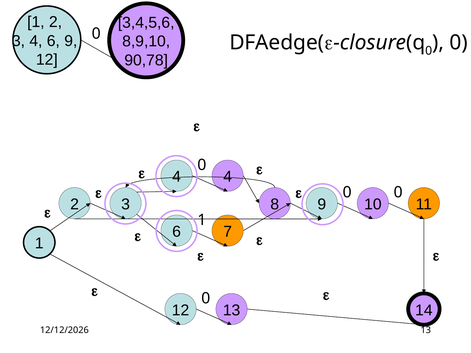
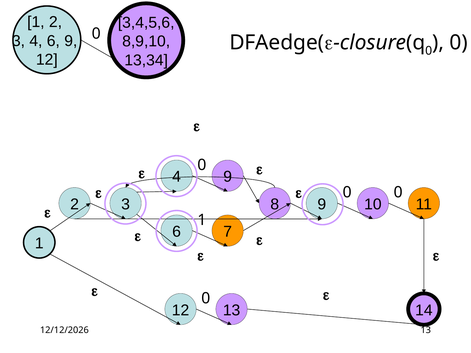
90,78: 90,78 -> 13,34 (146, 60)
4 4: 4 -> 9 (228, 177)
